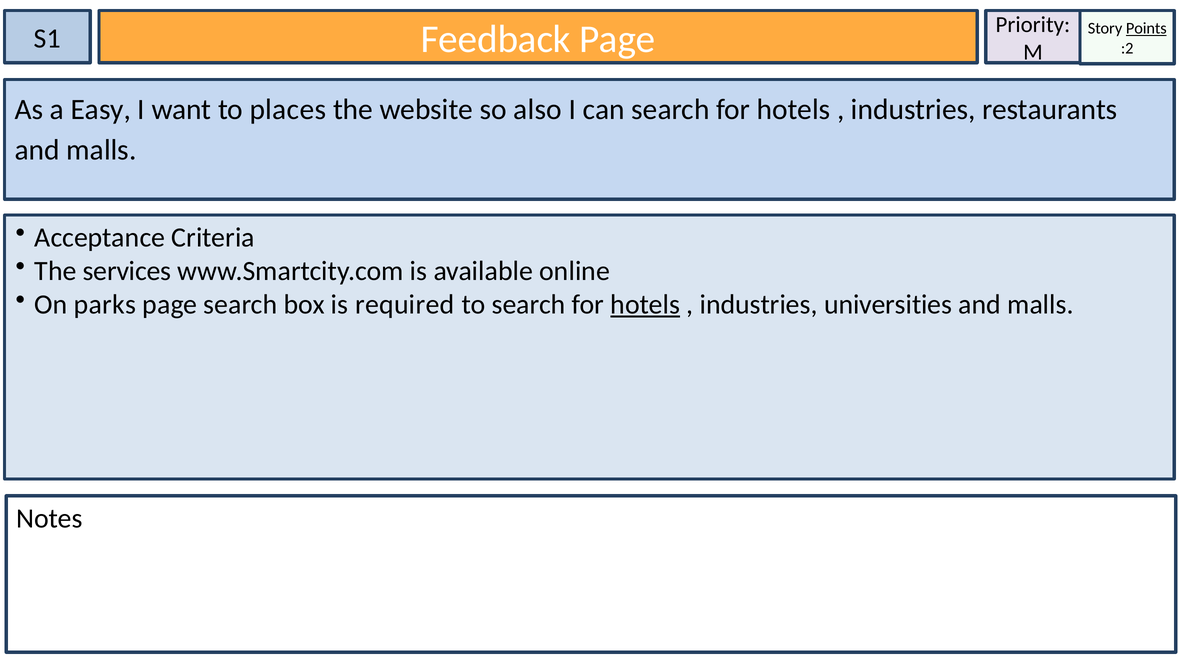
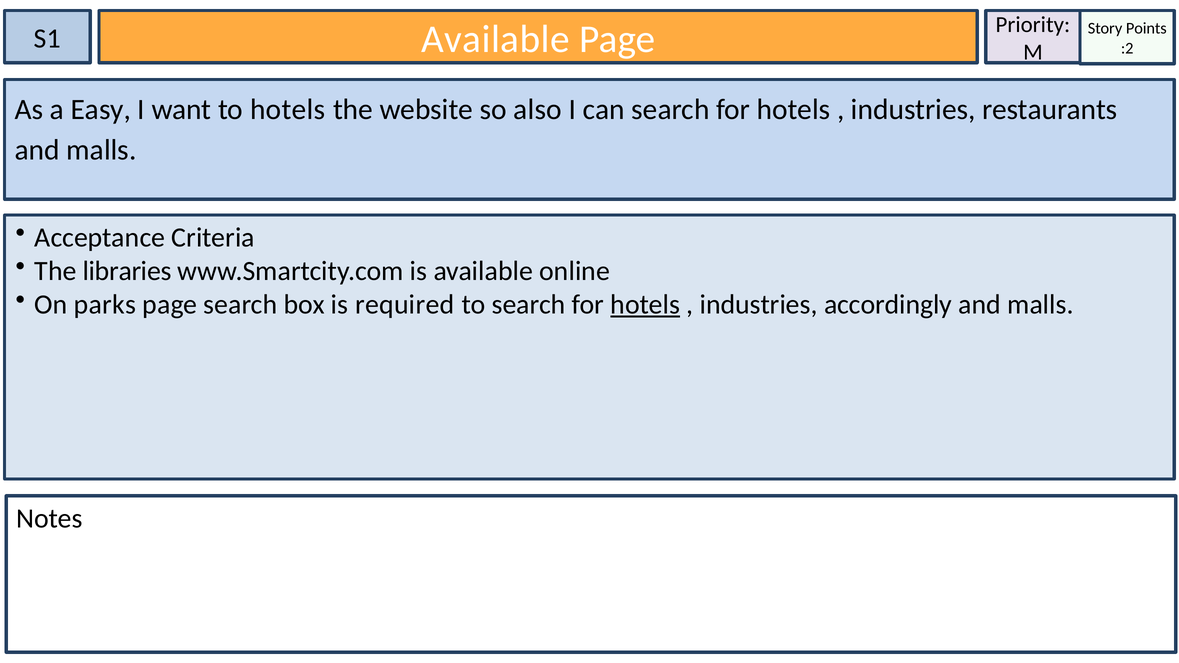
Points underline: present -> none (1146, 29)
S1 Feedback: Feedback -> Available (495, 39)
to places: places -> hotels (288, 110)
services: services -> libraries (127, 271)
universities: universities -> accordingly (888, 305)
